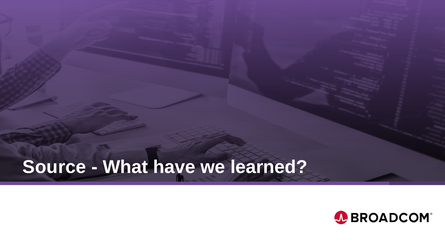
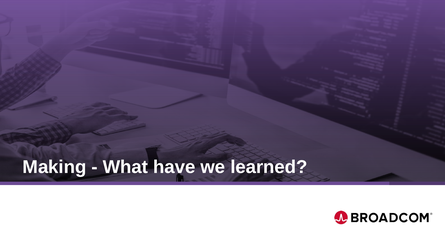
Source: Source -> Making (54, 167)
